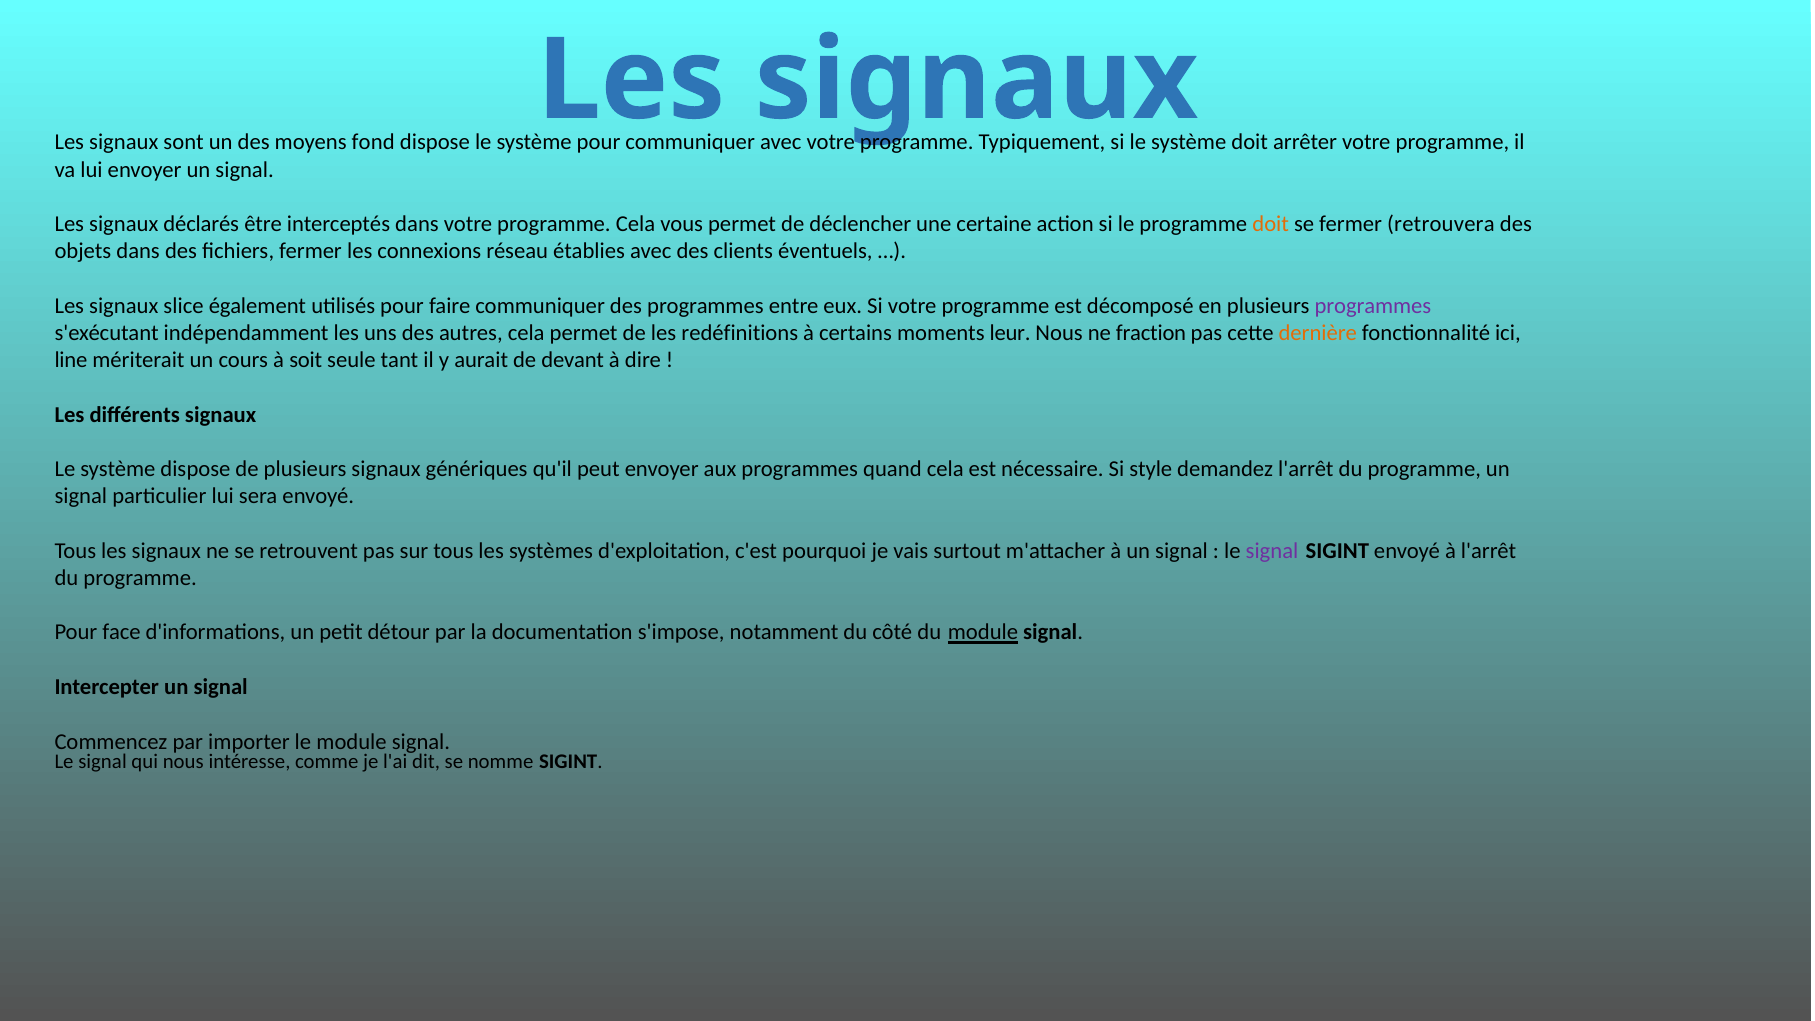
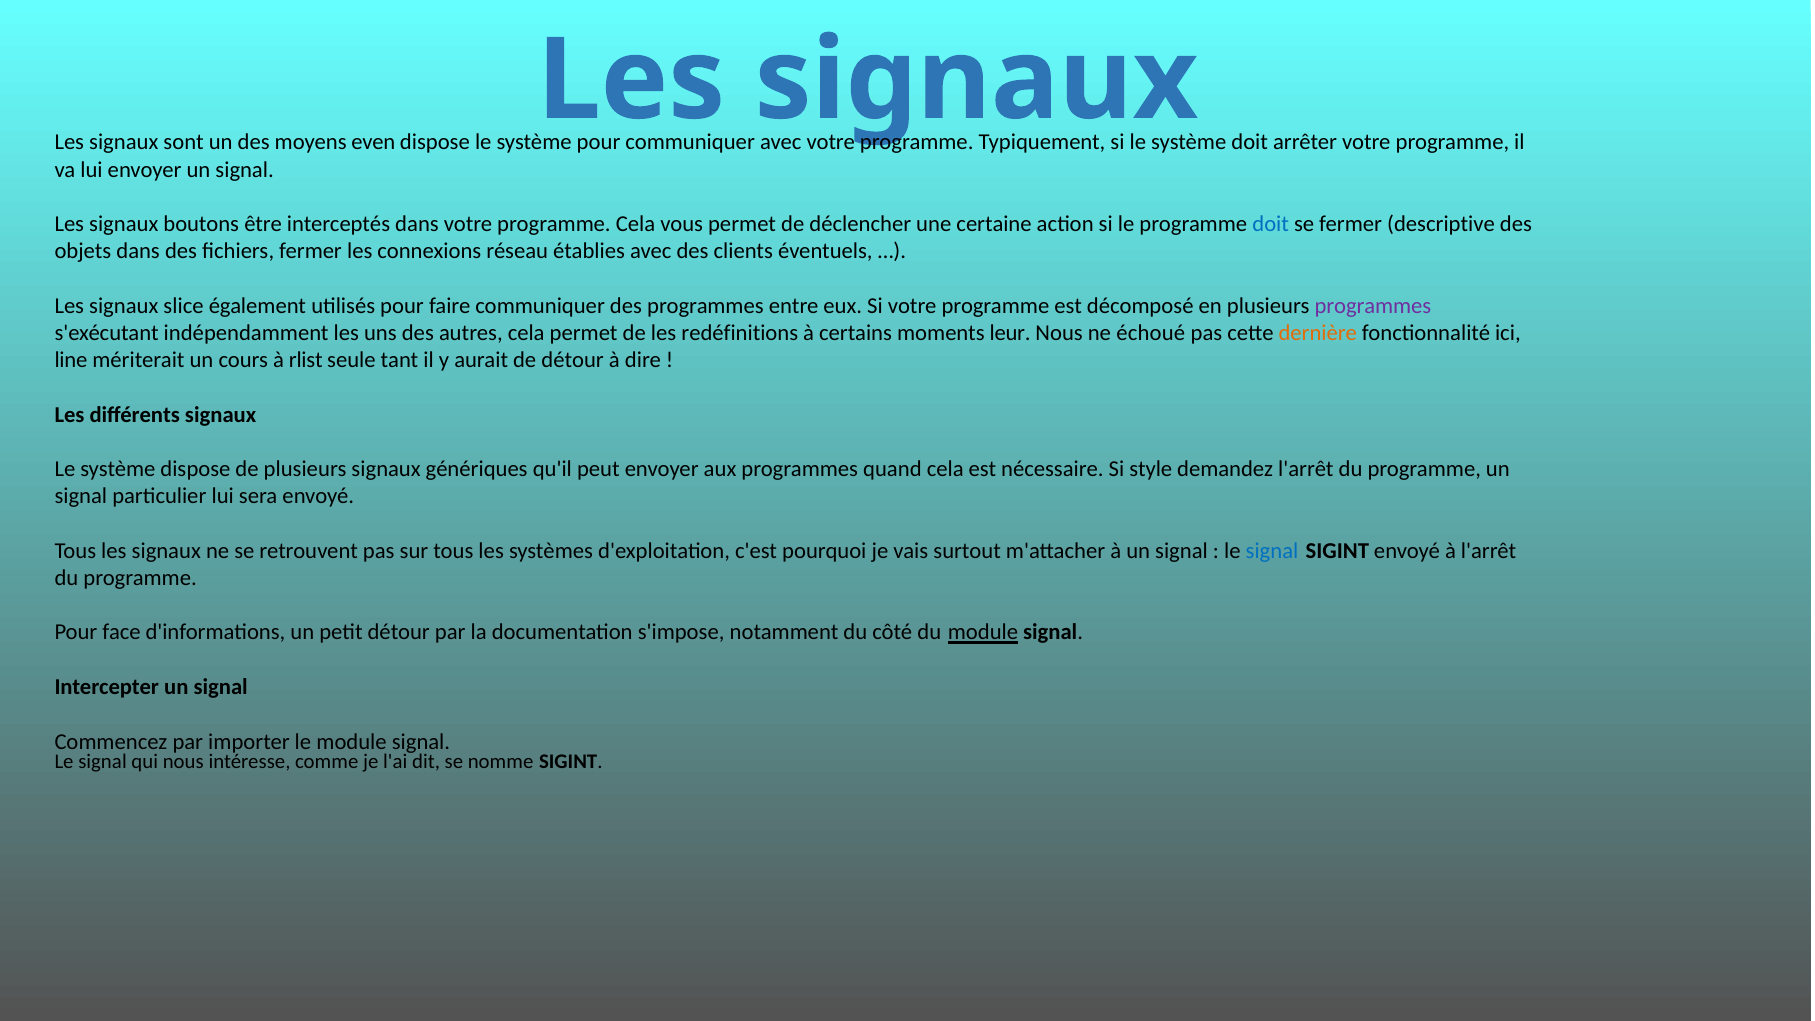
fond: fond -> even (373, 142)
déclarés: déclarés -> boutons (201, 224)
doit colour: orange -> blue (1271, 224)
retrouvera: retrouvera -> descriptive (1441, 224)
fraction: fraction -> échoué (1151, 333)
soit: soit -> rlist (306, 360)
de devant: devant -> détour (573, 360)
signal colour: purple -> blue (1272, 551)
